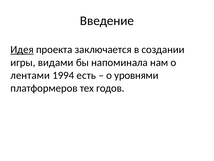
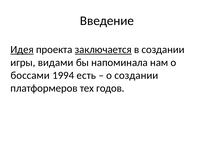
заключается underline: none -> present (103, 49)
лентами: лентами -> боссами (30, 75)
о уровнями: уровнями -> создании (136, 75)
